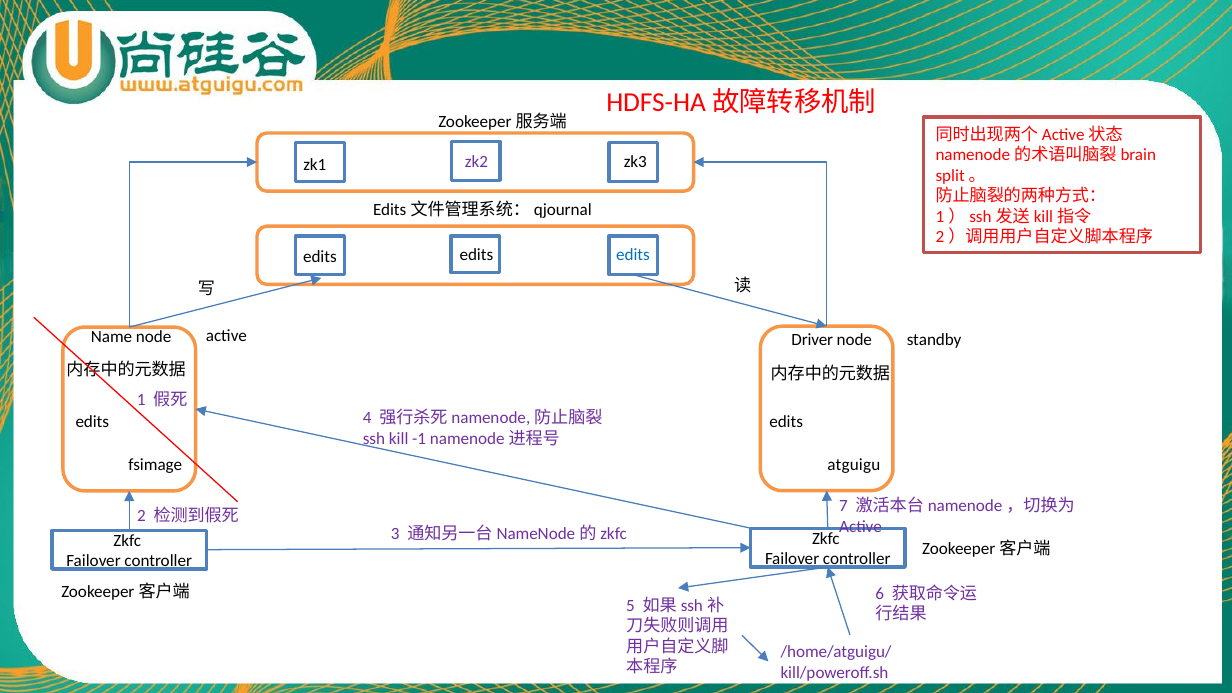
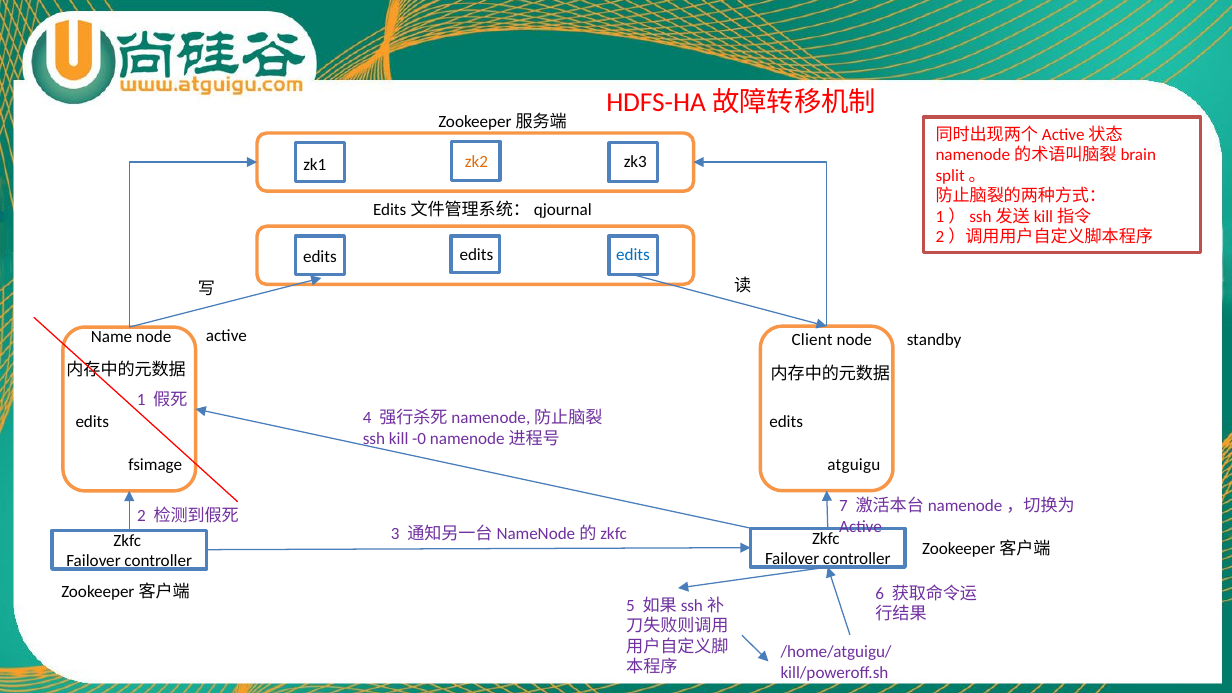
zk2 colour: purple -> orange (476, 162)
Driver: Driver -> Client (812, 340)
-1: -1 -> -0 (419, 438)
